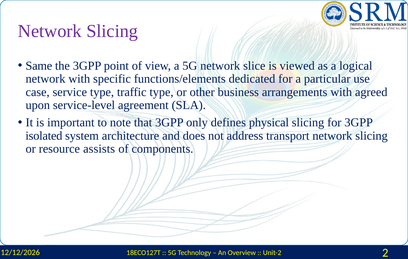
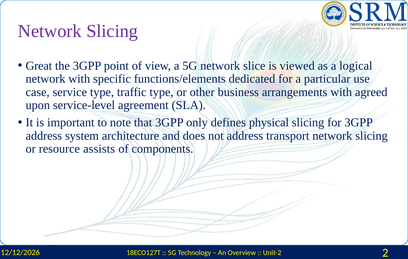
Same: Same -> Great (39, 66)
isolated: isolated -> address (44, 136)
